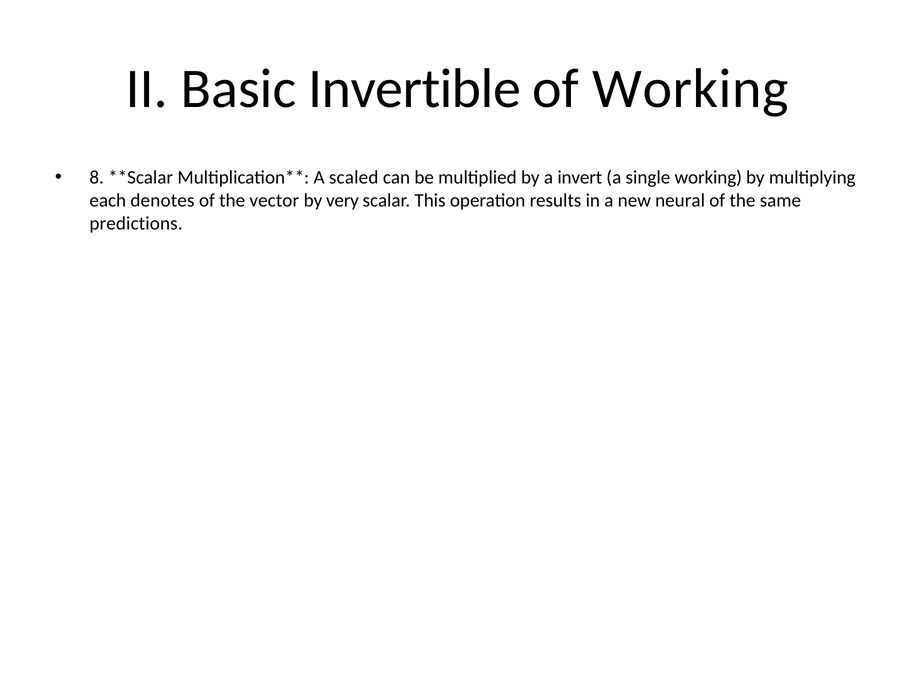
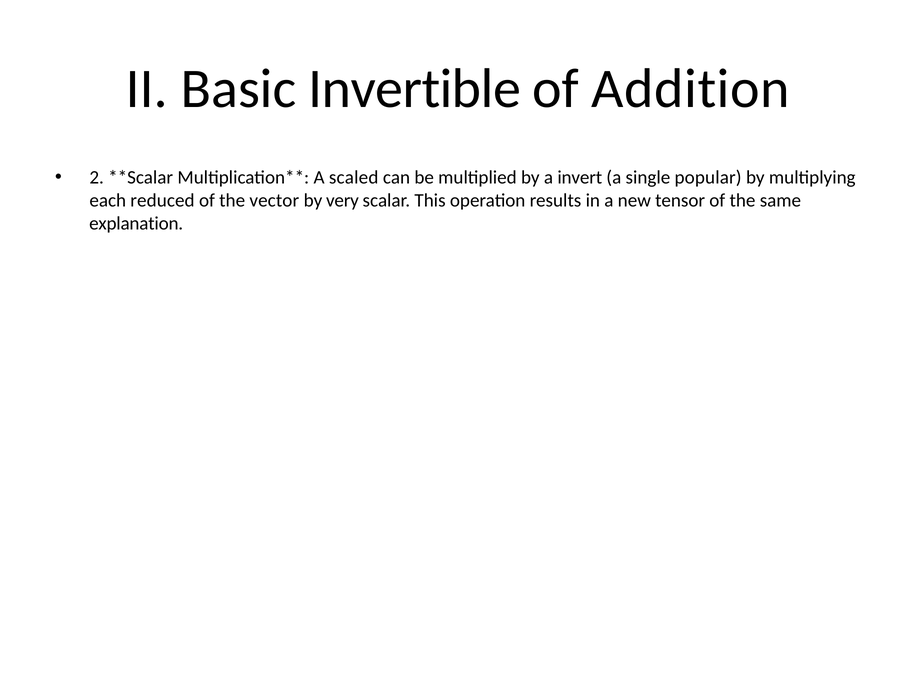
of Working: Working -> Addition (691, 89)
8: 8 -> 2 (97, 178)
single working: working -> popular (708, 178)
denotes: denotes -> reduced (162, 201)
neural: neural -> tensor (680, 201)
predictions: predictions -> explanation (136, 224)
